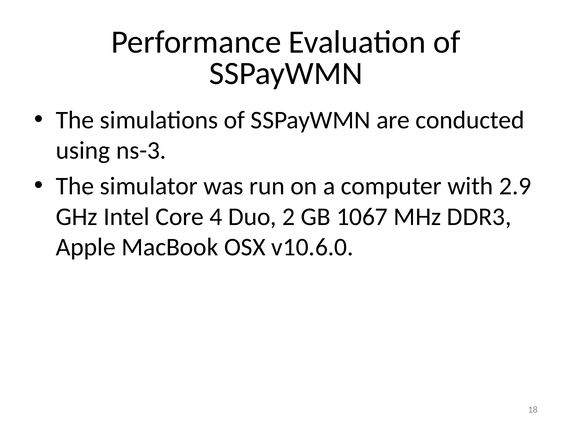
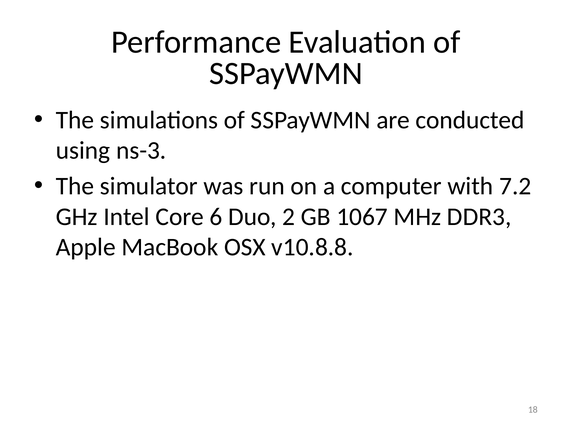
2.9: 2.9 -> 7.2 (515, 186)
4: 4 -> 6 (216, 217)
v10.6.0: v10.6.0 -> v10.8.8 (312, 247)
